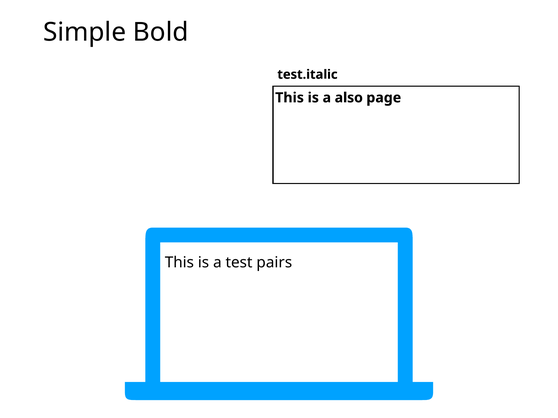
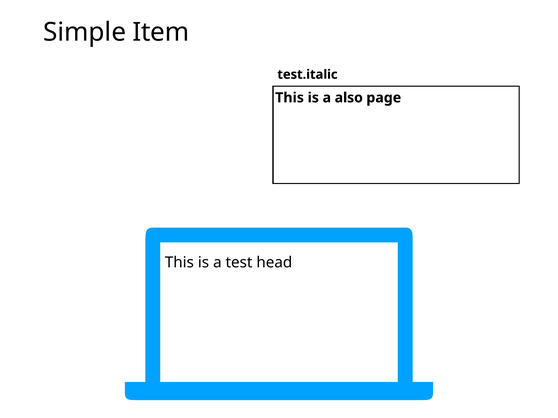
Bold: Bold -> Item (161, 32)
pairs: pairs -> head (274, 263)
